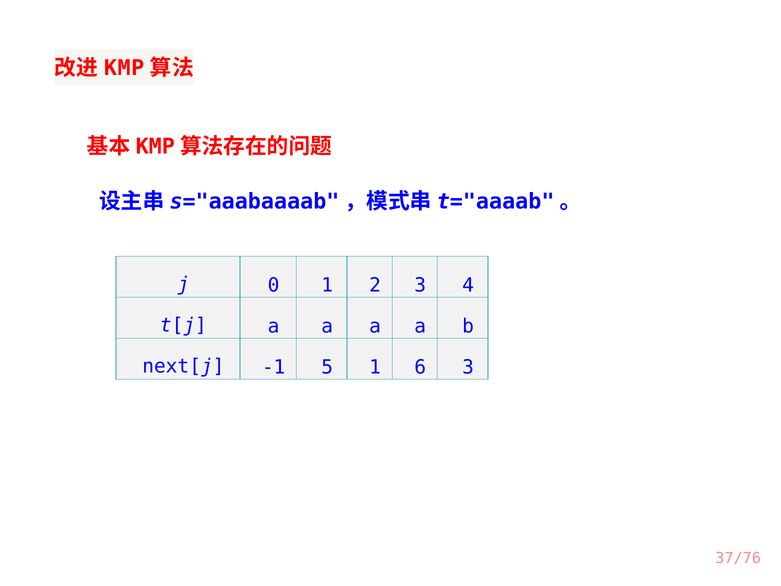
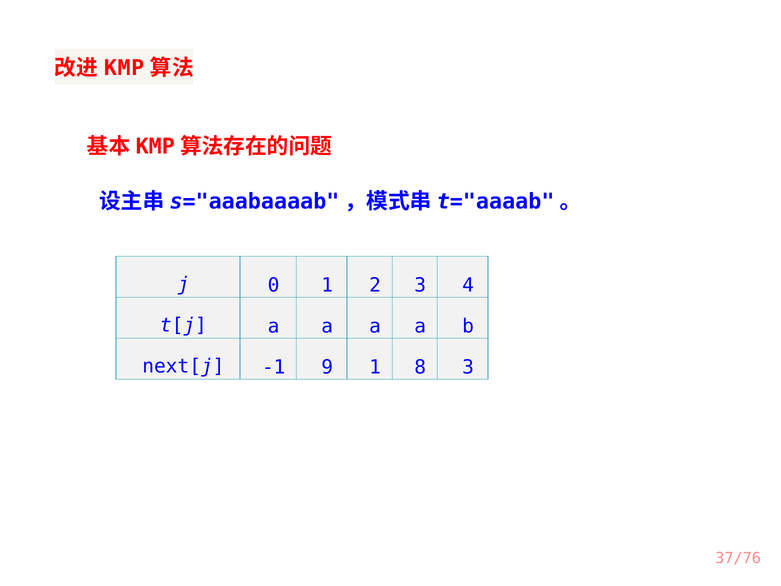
5: 5 -> 9 (327, 367)
6: 6 -> 8 (420, 367)
